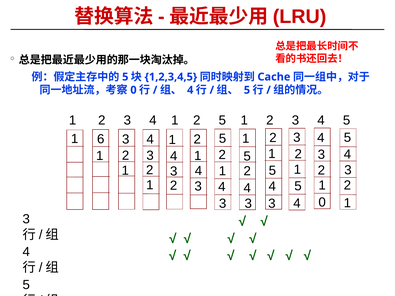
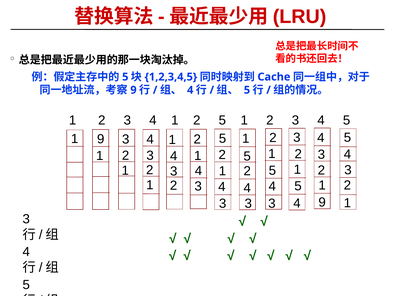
0: 0 -> 9 (133, 90)
1 6: 6 -> 9 (101, 139)
4 0: 0 -> 9 (322, 203)
